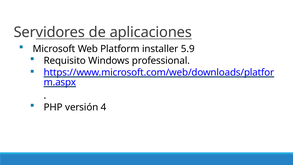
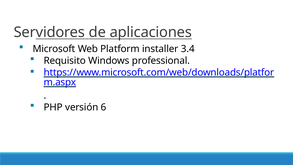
5.9: 5.9 -> 3.4 (188, 49)
4: 4 -> 6 (104, 107)
